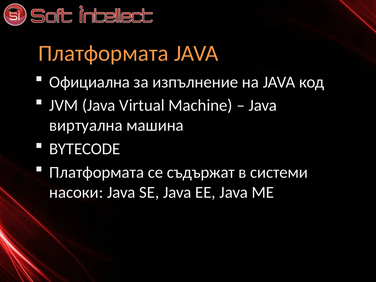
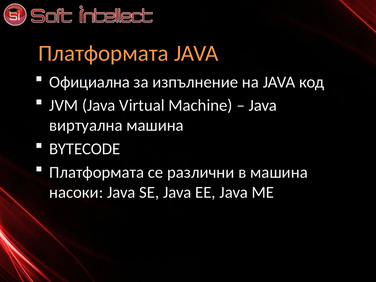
съдържат: съдържат -> различни (201, 172)
в системи: системи -> машина (279, 172)
